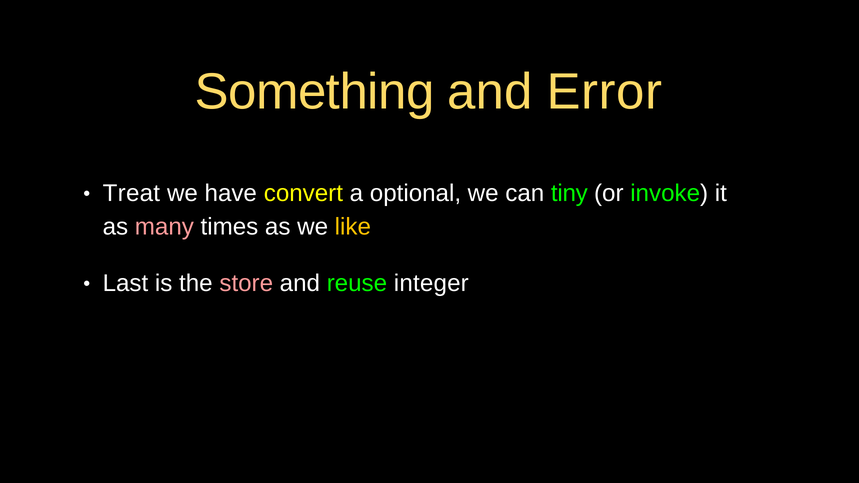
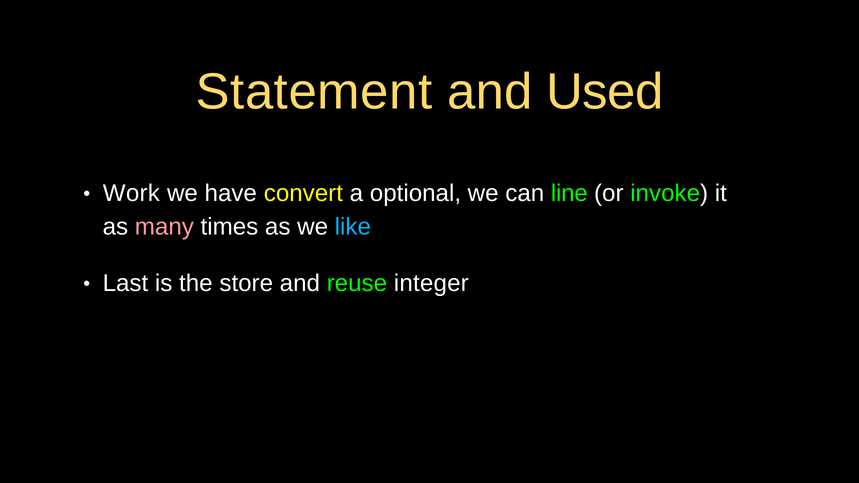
Something: Something -> Statement (314, 92)
Error: Error -> Used (605, 92)
Treat: Treat -> Work (131, 193)
tiny: tiny -> line (569, 193)
like colour: yellow -> light blue (353, 227)
store colour: pink -> white (246, 284)
